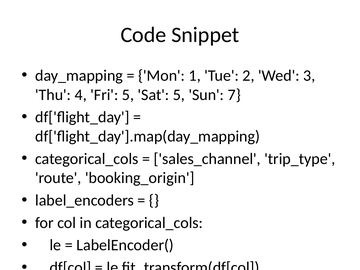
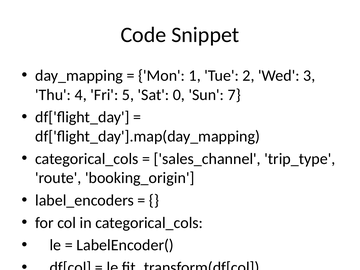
Sat 5: 5 -> 0 (179, 95)
